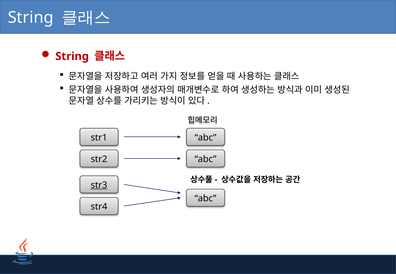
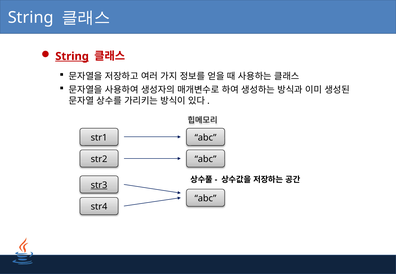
String underline: none -> present (72, 56)
